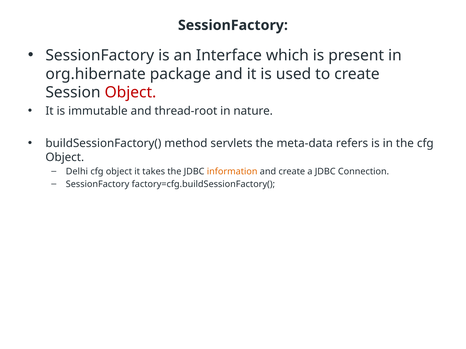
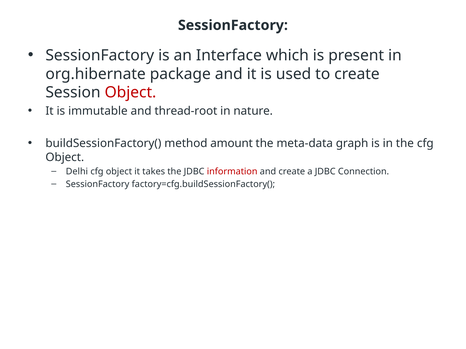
servlets: servlets -> amount (232, 144)
refers: refers -> graph (352, 144)
information colour: orange -> red (232, 172)
